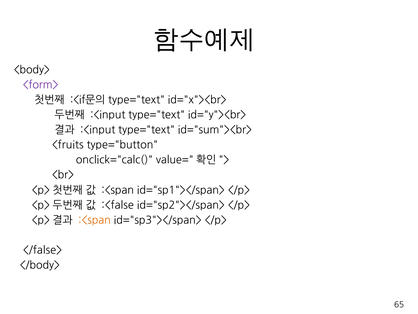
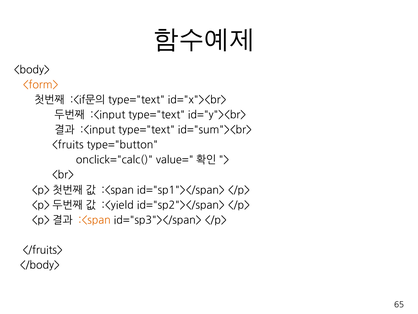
<form> colour: purple -> orange (41, 85)
:<false: :<false -> :<yield (118, 205)
</false>: </false> -> </fruits> (43, 250)
